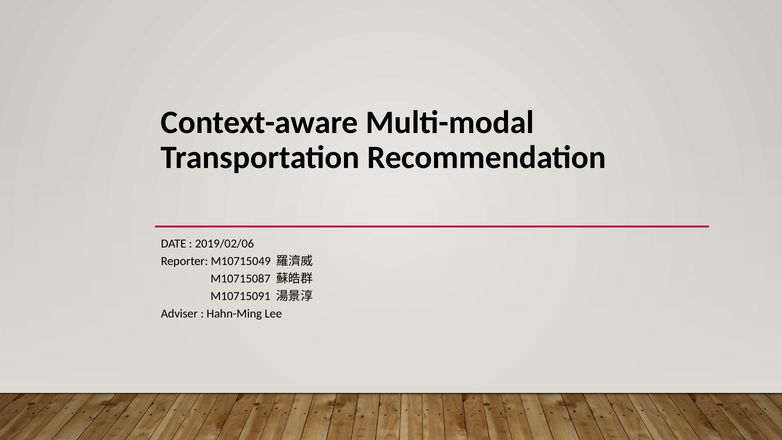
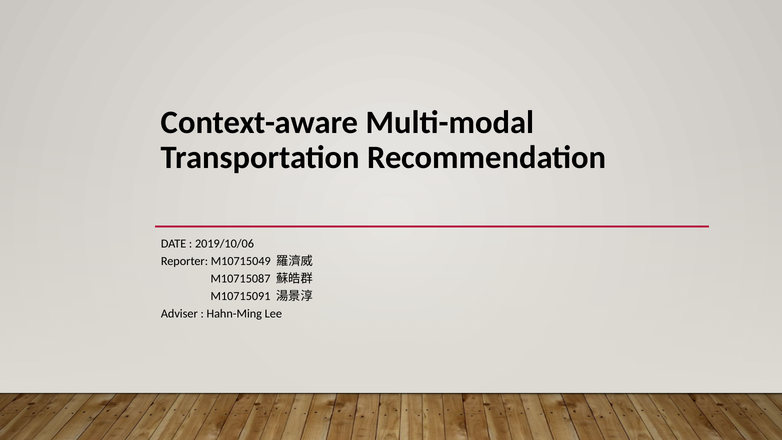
2019/02/06: 2019/02/06 -> 2019/10/06 (224, 243)
